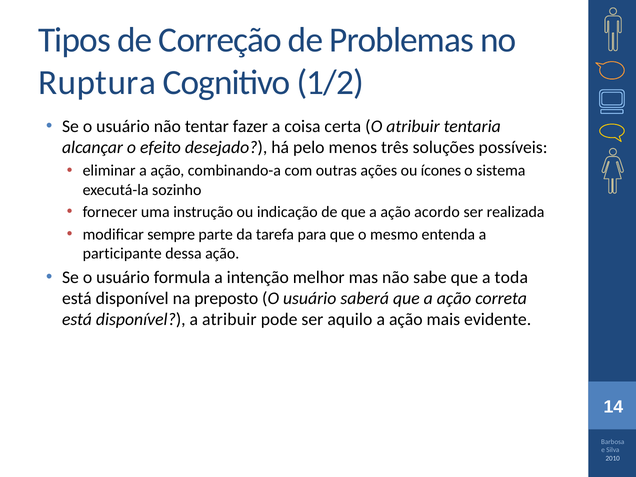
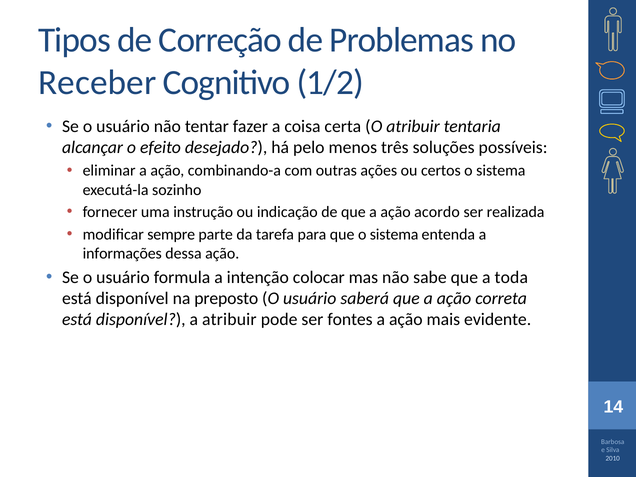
Ruptura: Ruptura -> Receber (97, 83)
ícones: ícones -> certos (441, 171)
que o mesmo: mesmo -> sistema (394, 234)
participante: participante -> informações (122, 253)
melhor: melhor -> colocar (319, 277)
aquilo: aquilo -> fontes (350, 320)
